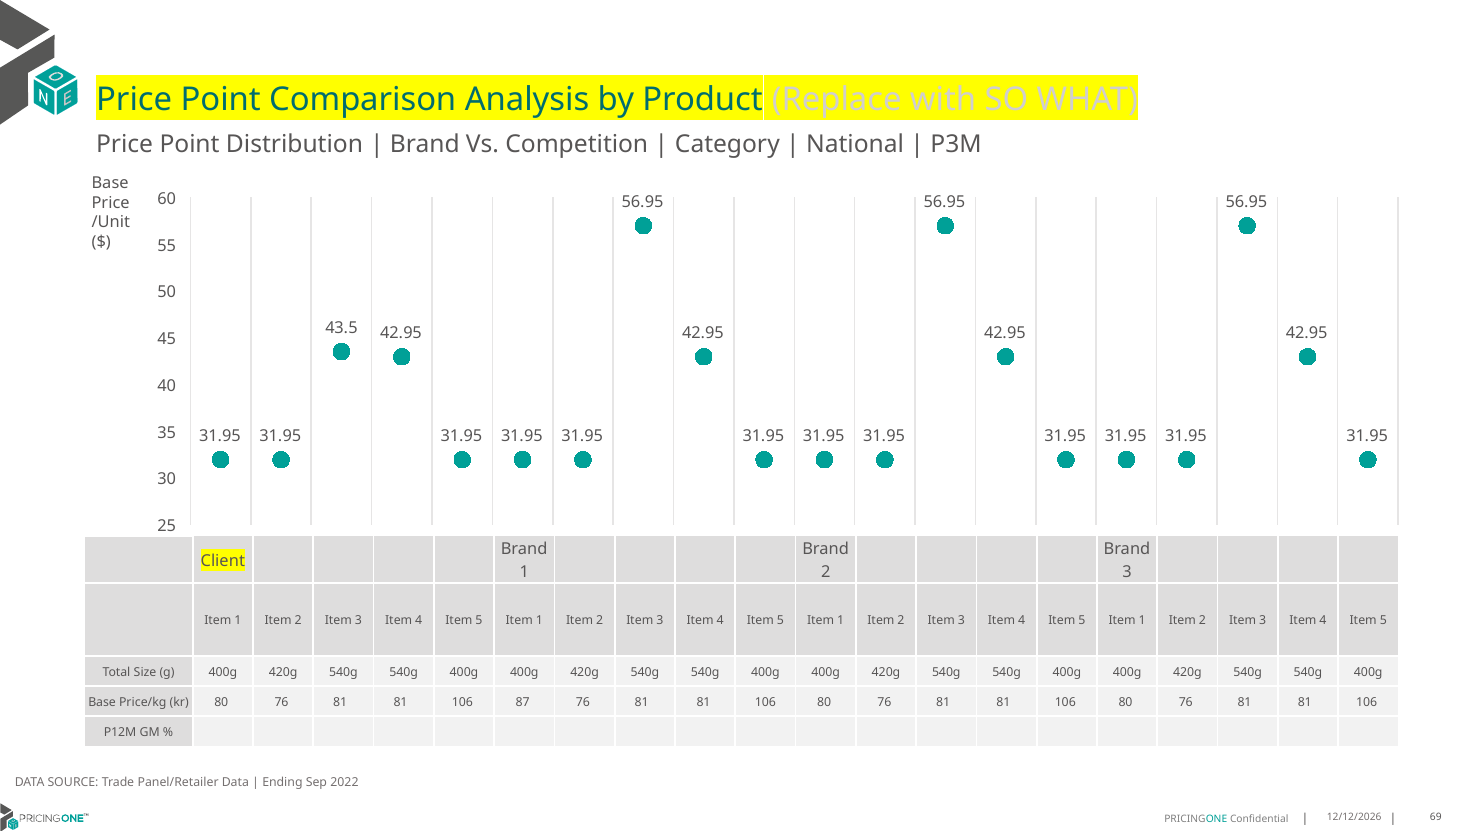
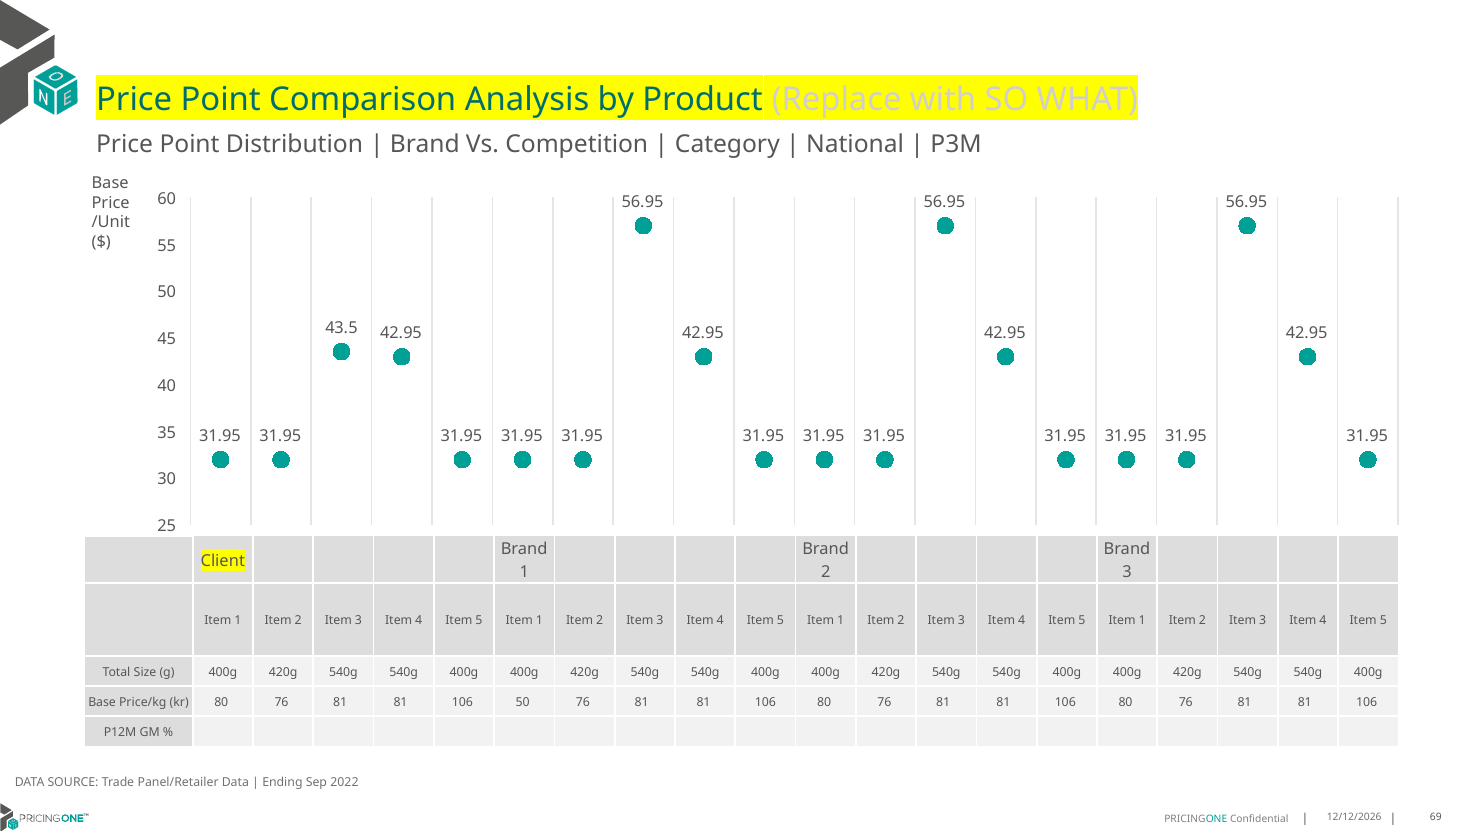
106 87: 87 -> 50 (523, 703)
